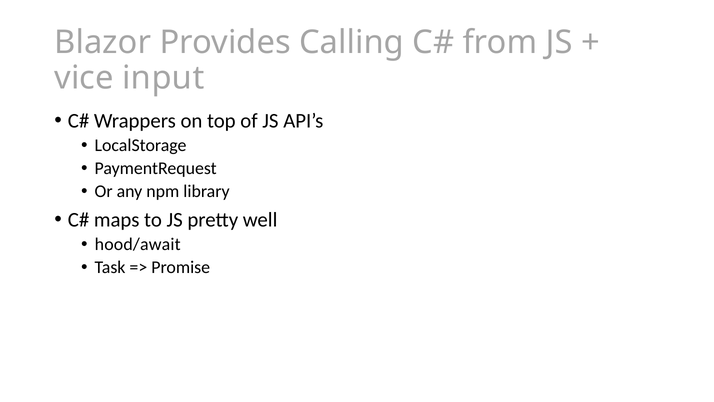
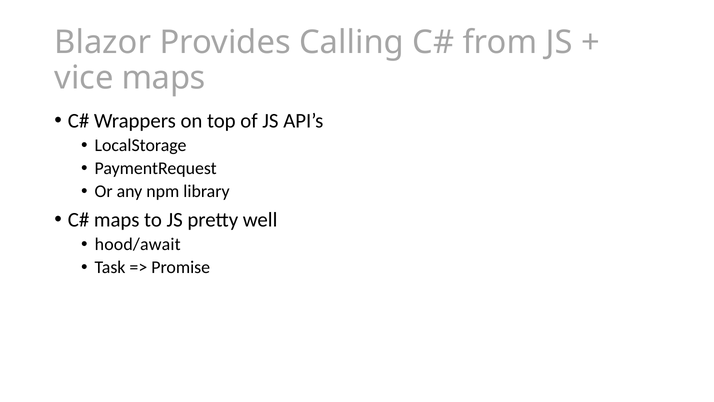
vice input: input -> maps (164, 78)
